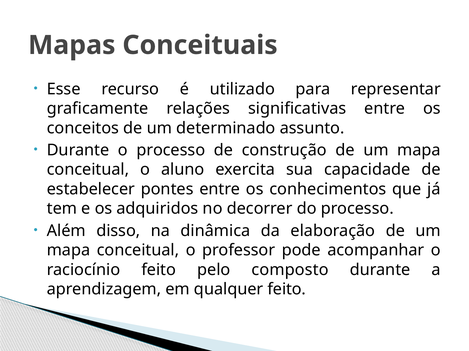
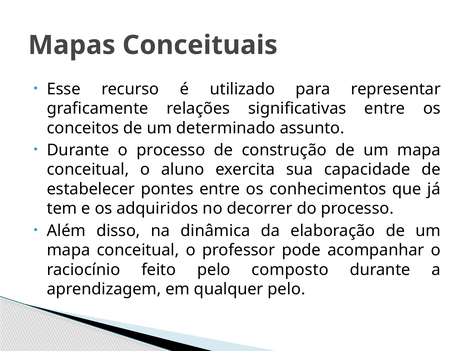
qualquer feito: feito -> pelo (287, 290)
